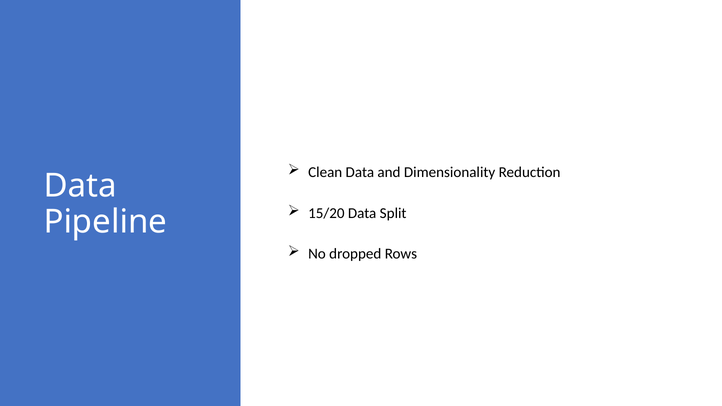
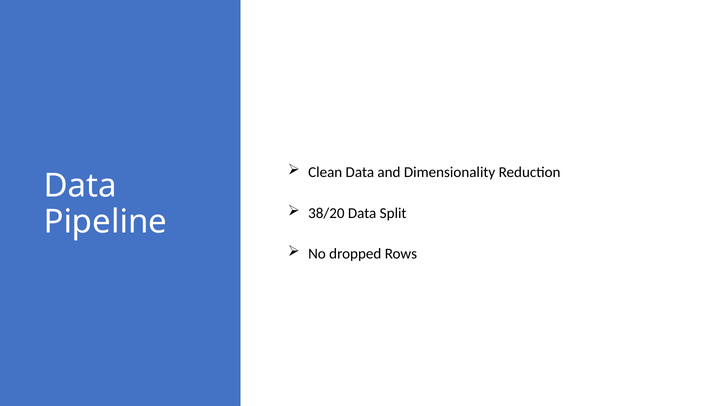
15/20: 15/20 -> 38/20 (326, 213)
